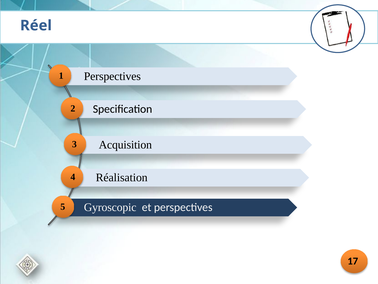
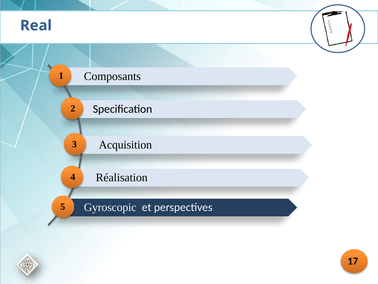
Réel: Réel -> Real (36, 25)
Perspectives: Perspectives -> Composants (112, 76)
